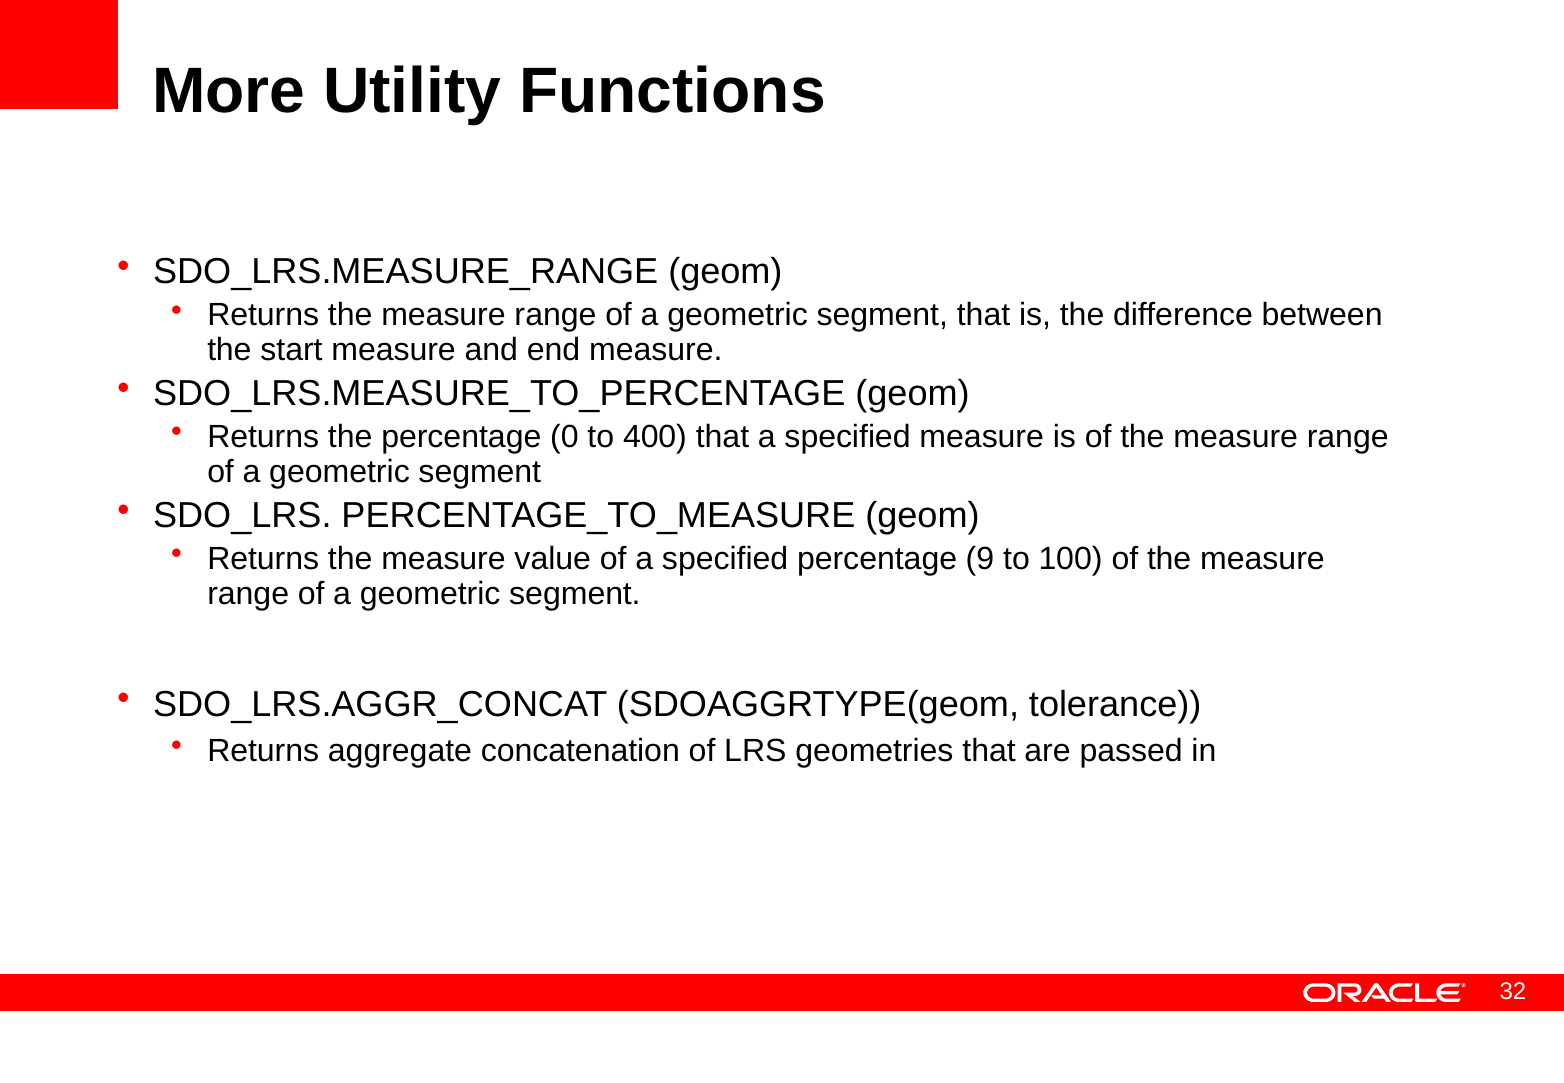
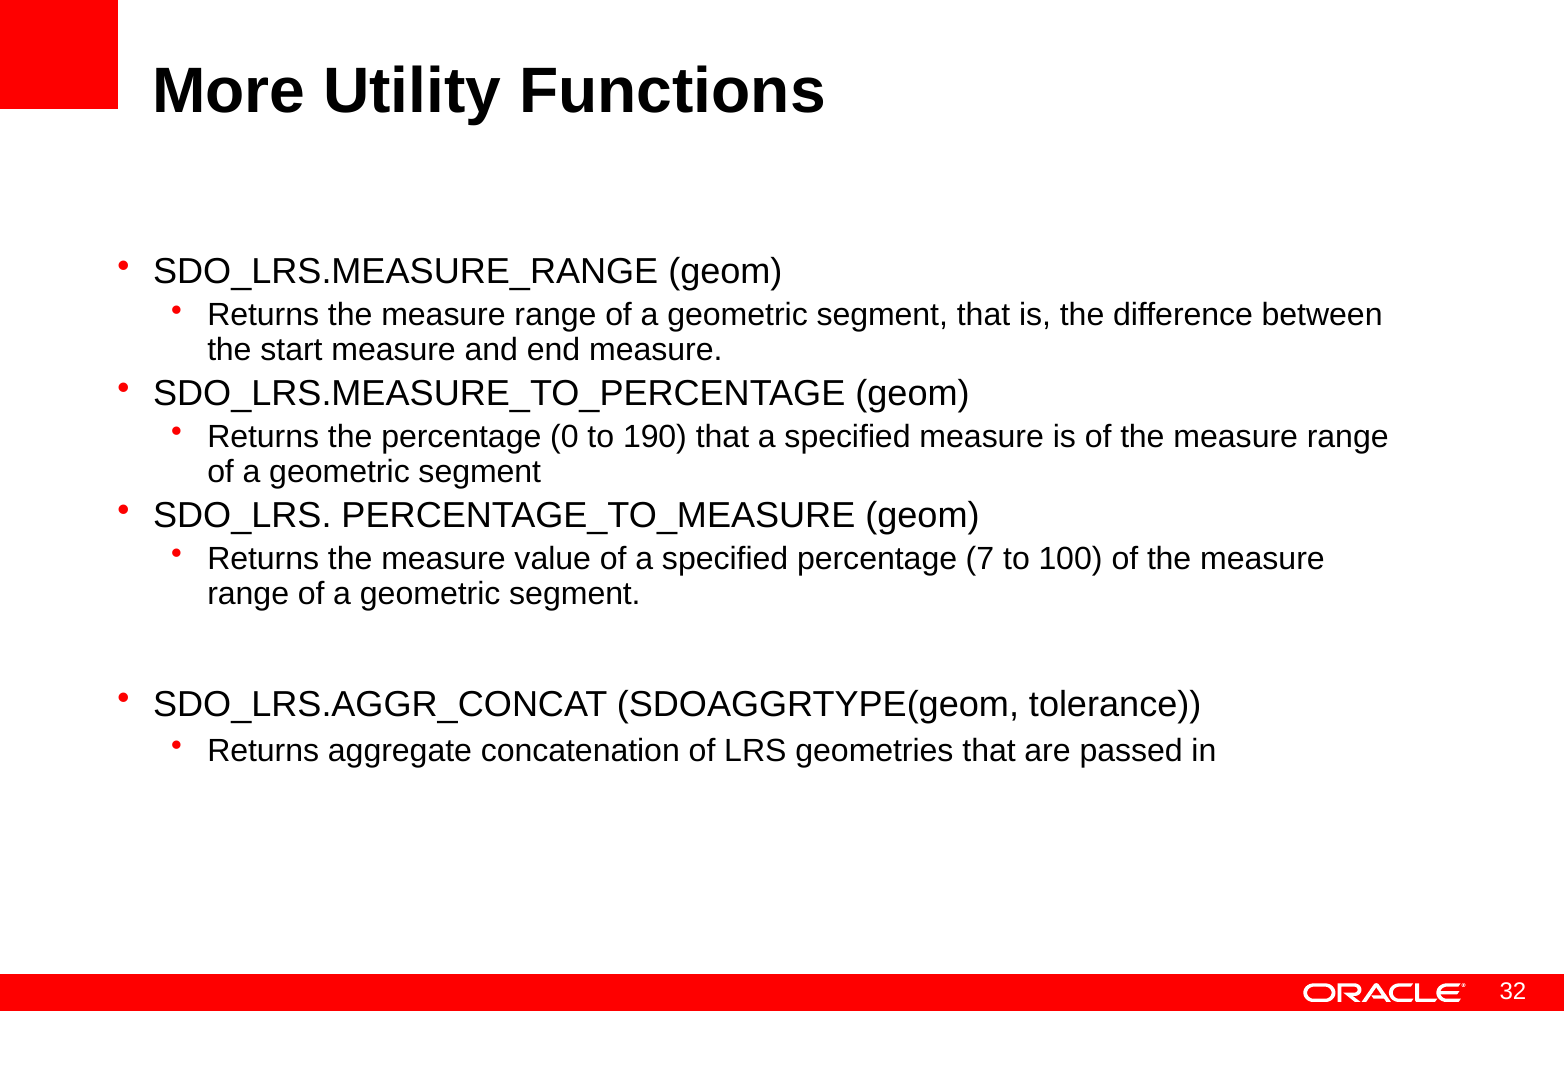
400: 400 -> 190 (655, 437)
9: 9 -> 7 (980, 559)
